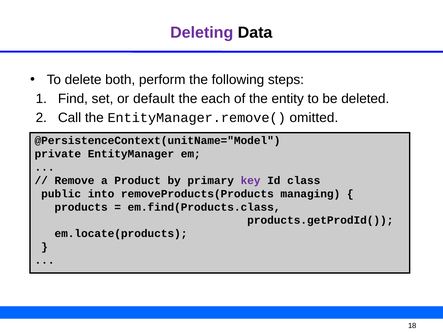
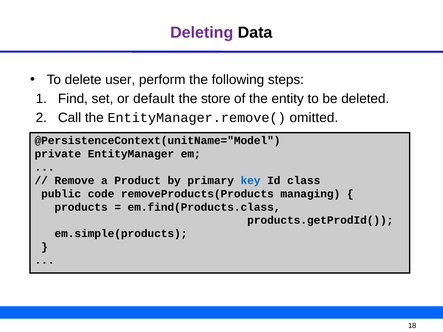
both: both -> user (120, 80)
each: each -> store (216, 99)
key colour: purple -> blue (251, 181)
into: into -> code (101, 194)
em.locate(products: em.locate(products -> em.simple(products (121, 234)
